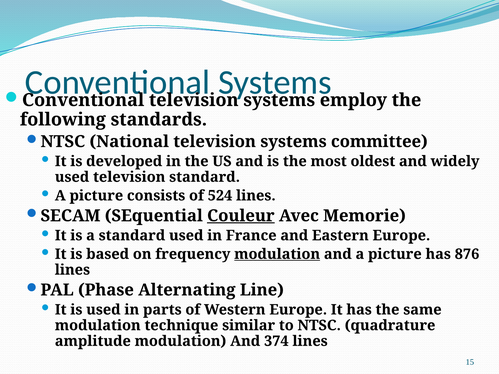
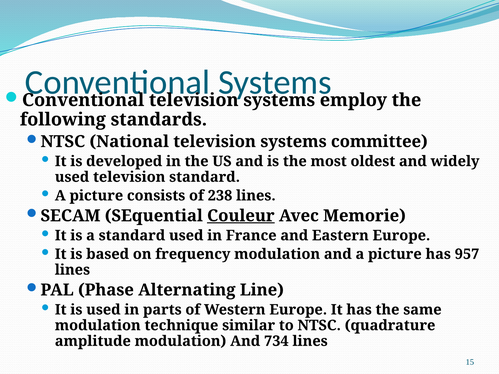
524: 524 -> 238 (220, 196)
modulation underline: present -> none (277, 254)
876: 876 -> 957 (467, 254)
374: 374 -> 734 (276, 341)
